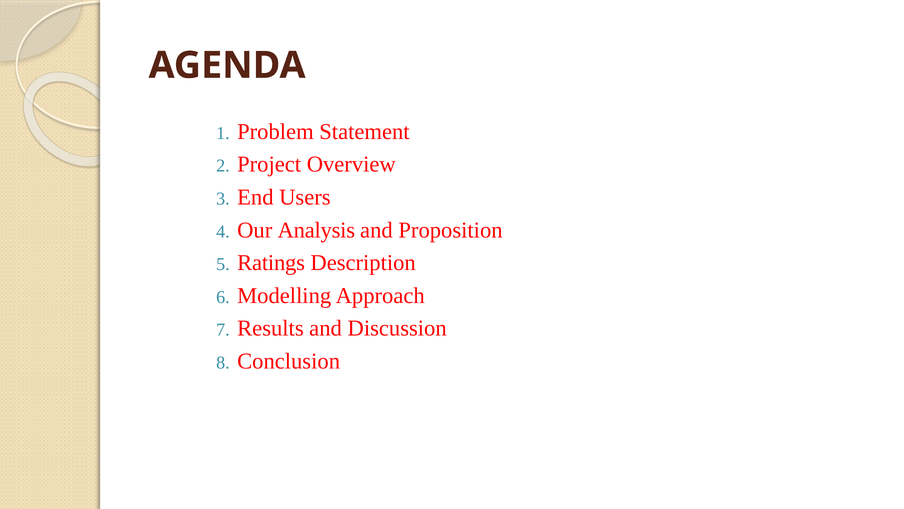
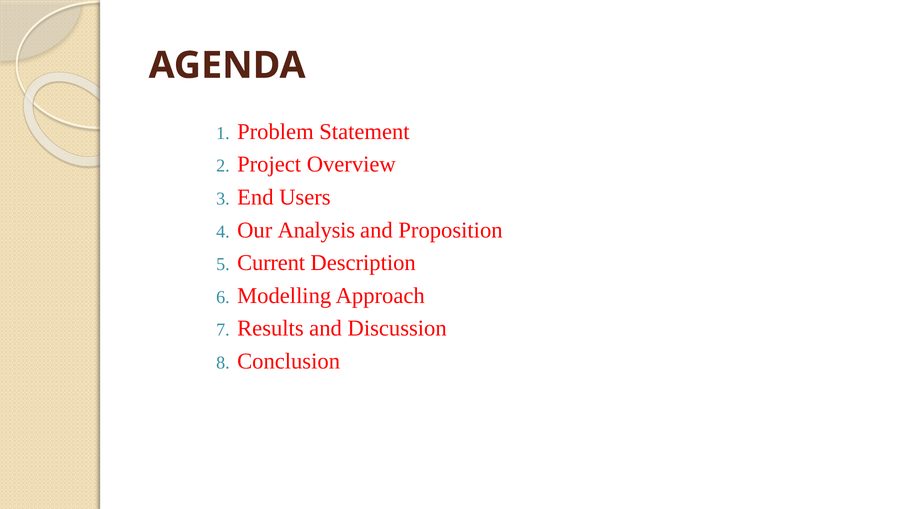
Ratings: Ratings -> Current (271, 263)
